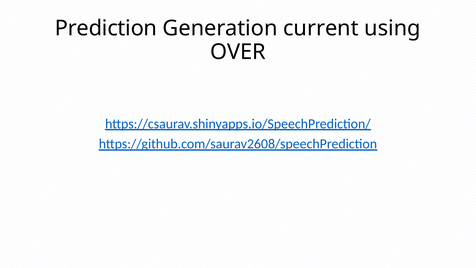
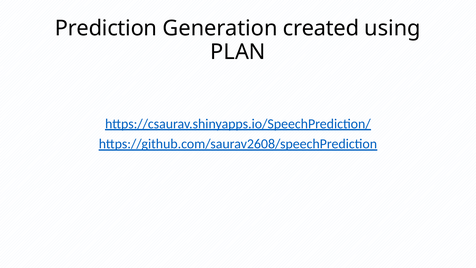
current: current -> created (321, 28)
OVER: OVER -> PLAN (238, 52)
